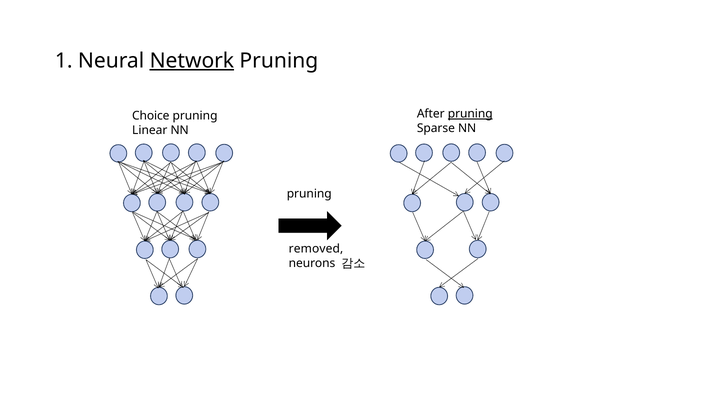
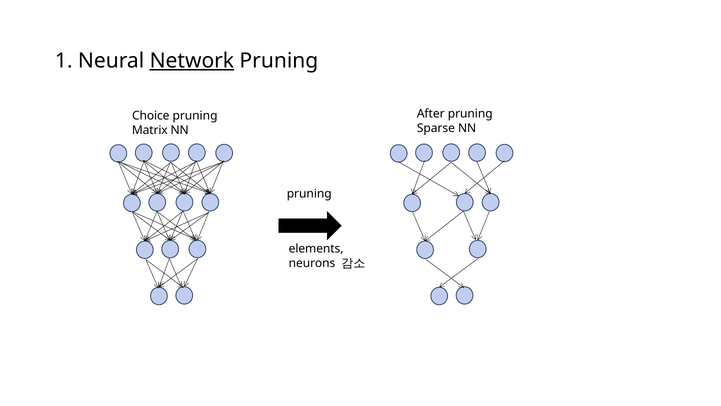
pruning underline: present -> none (470, 114)
Linear: Linear -> Matrix (150, 130)
removed: removed -> elements (316, 249)
